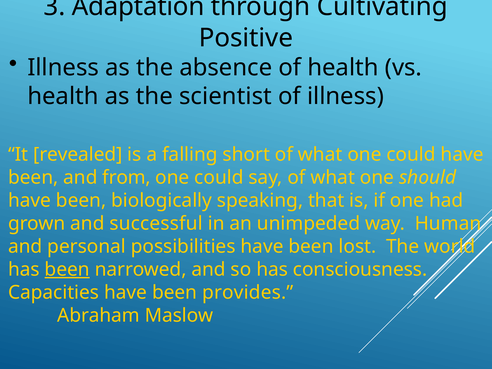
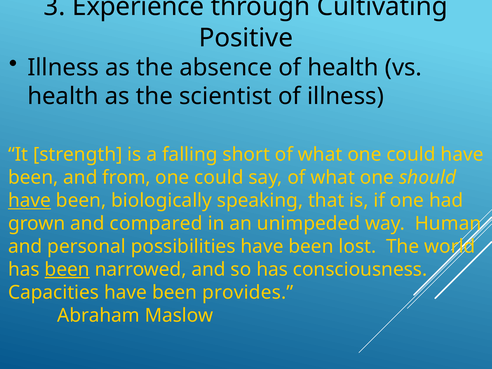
Adaptation: Adaptation -> Experience (138, 7)
revealed: revealed -> strength (78, 155)
have underline: none -> present (30, 201)
successful: successful -> compared (156, 224)
